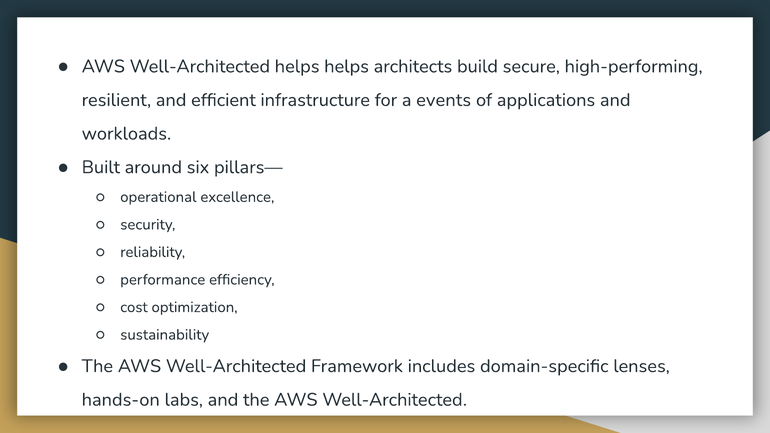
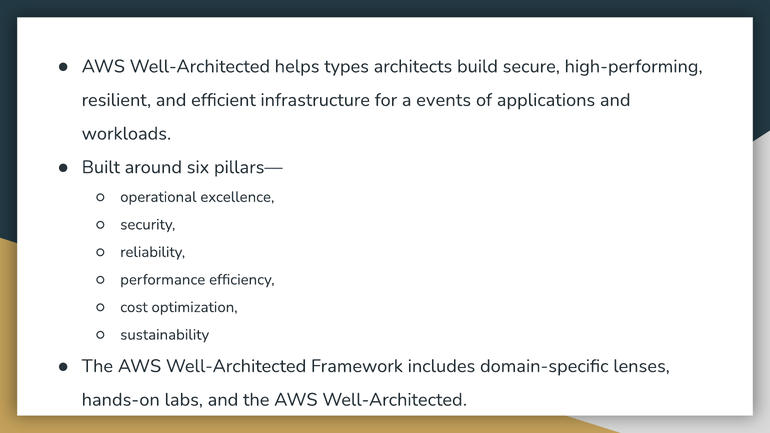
helps helps: helps -> types (347, 66)
